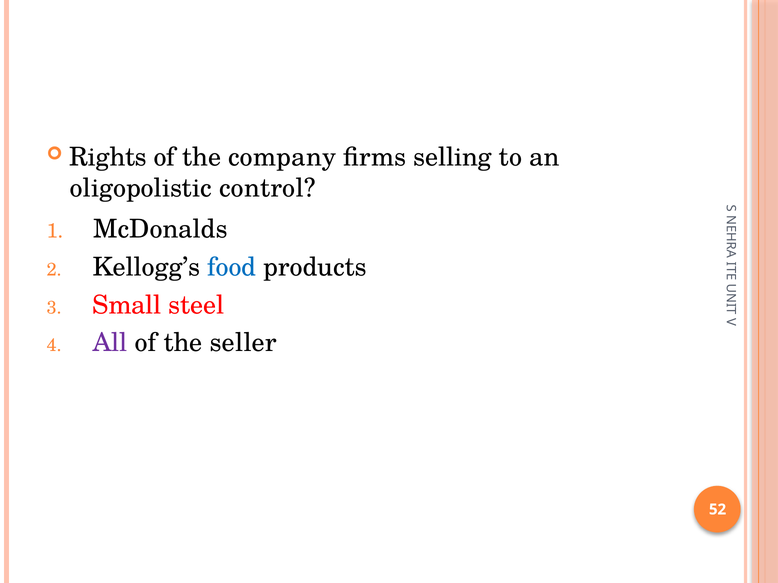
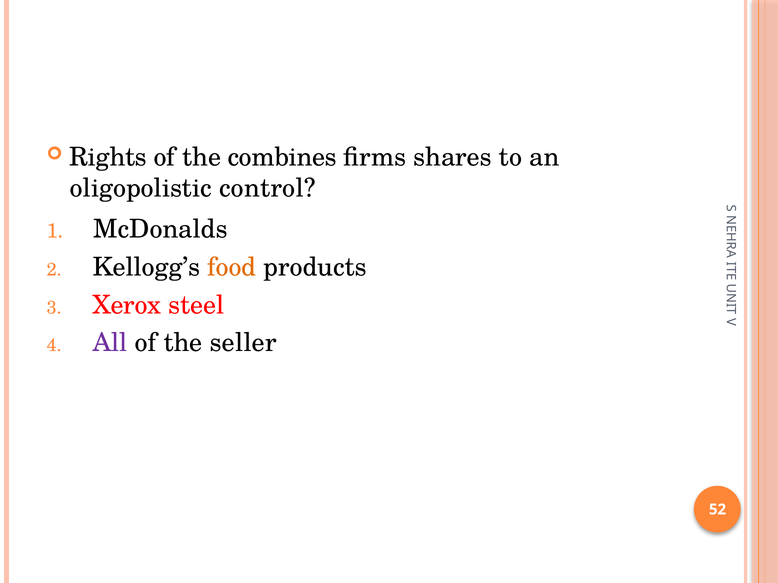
company: company -> combines (282, 157)
selling: selling -> shares (453, 157)
food colour: blue -> orange (232, 268)
Small: Small -> Xerox (127, 305)
